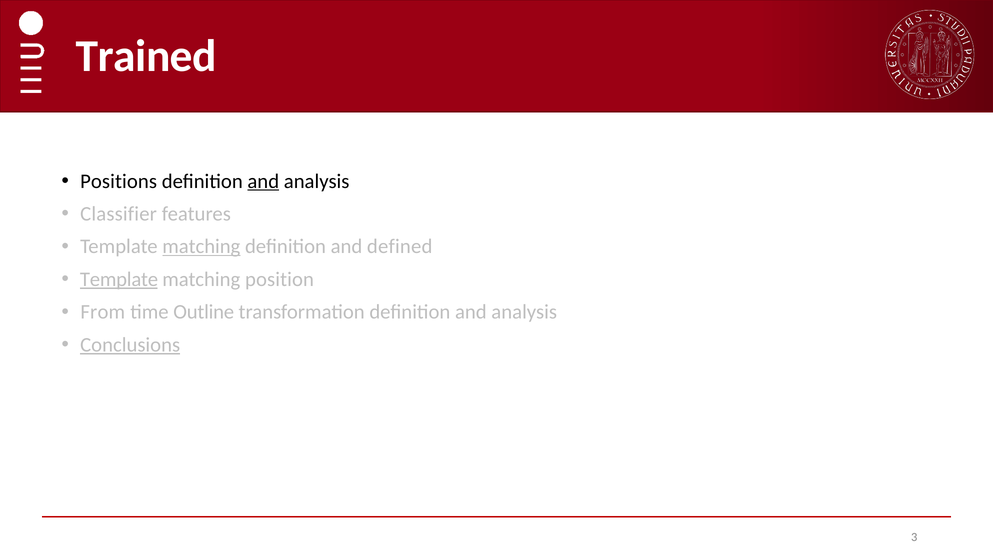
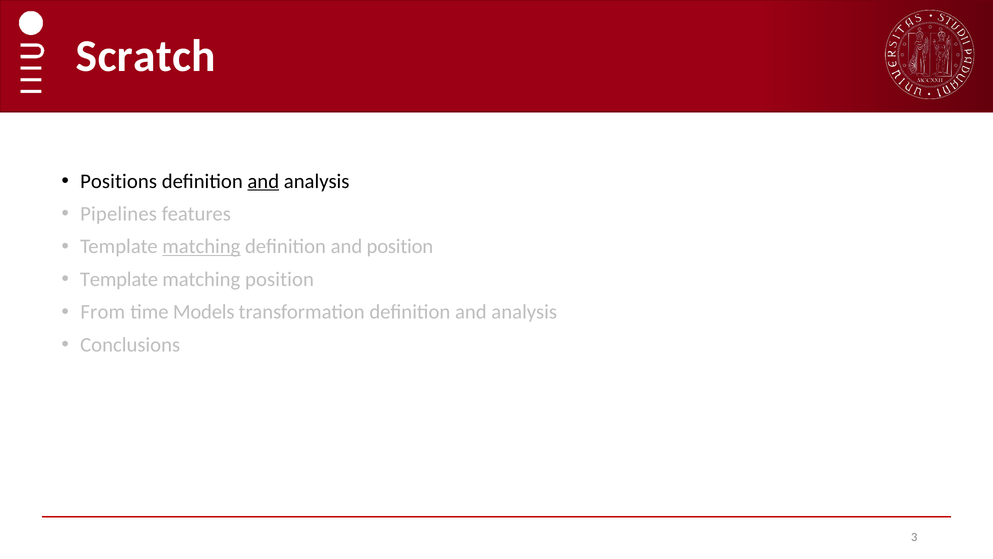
Trained: Trained -> Scratch (146, 56)
Classifier: Classifier -> Pipelines (119, 214)
and defined: defined -> position (400, 246)
Template underline: present -> none (119, 279)
Outline: Outline -> Models (204, 312)
Conclusions underline: present -> none (130, 345)
